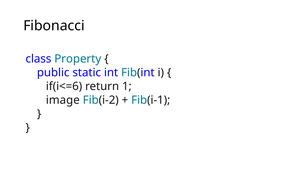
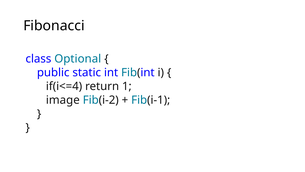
Property: Property -> Optional (78, 59)
if(i<=6: if(i<=6 -> if(i<=4 (64, 86)
